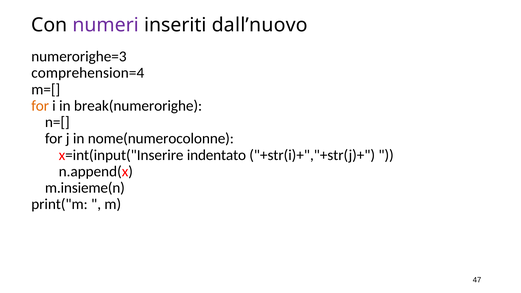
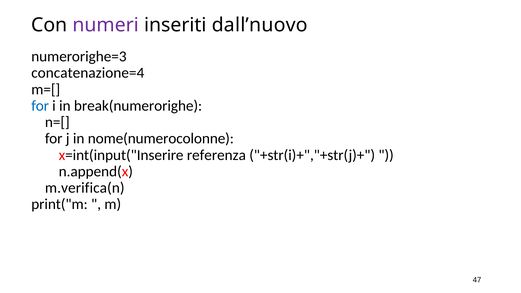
comprehension=4: comprehension=4 -> concatenazione=4 (88, 73)
for colour: orange -> blue (40, 106)
indentato: indentato -> referenza (216, 155)
m.insieme(n: m.insieme(n -> m.verifica(n (85, 188)
